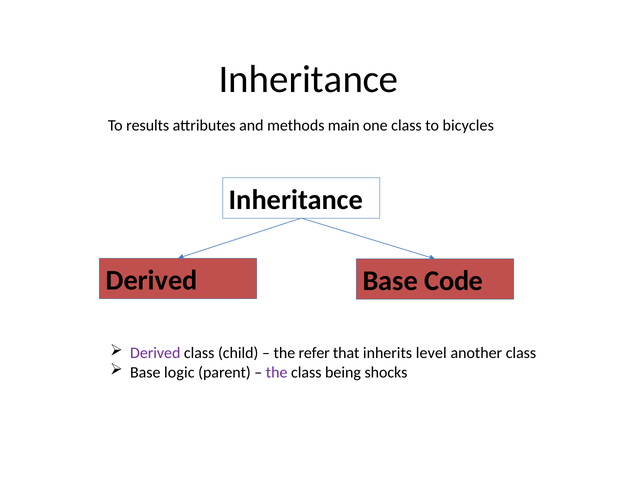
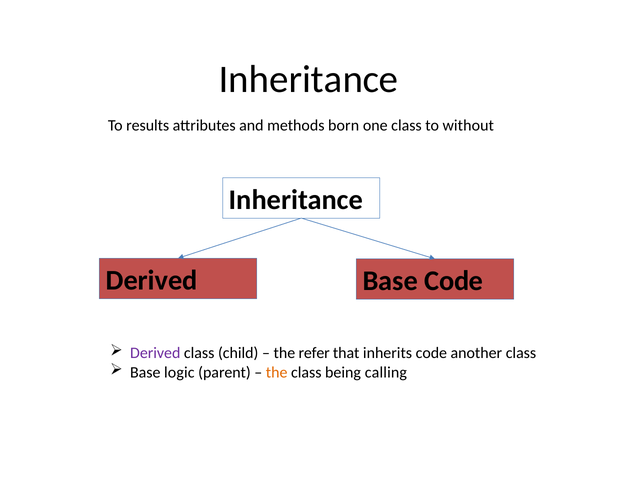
main: main -> born (344, 125)
bicycles: bicycles -> without (468, 125)
inherits level: level -> code (431, 353)
the colour: purple -> orange (277, 372)
shocks: shocks -> calling (386, 372)
